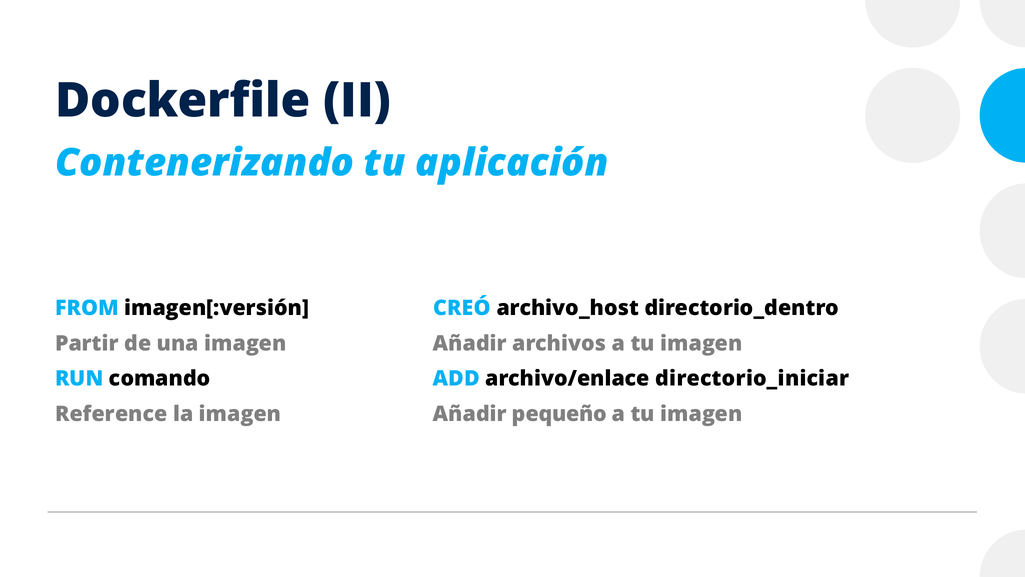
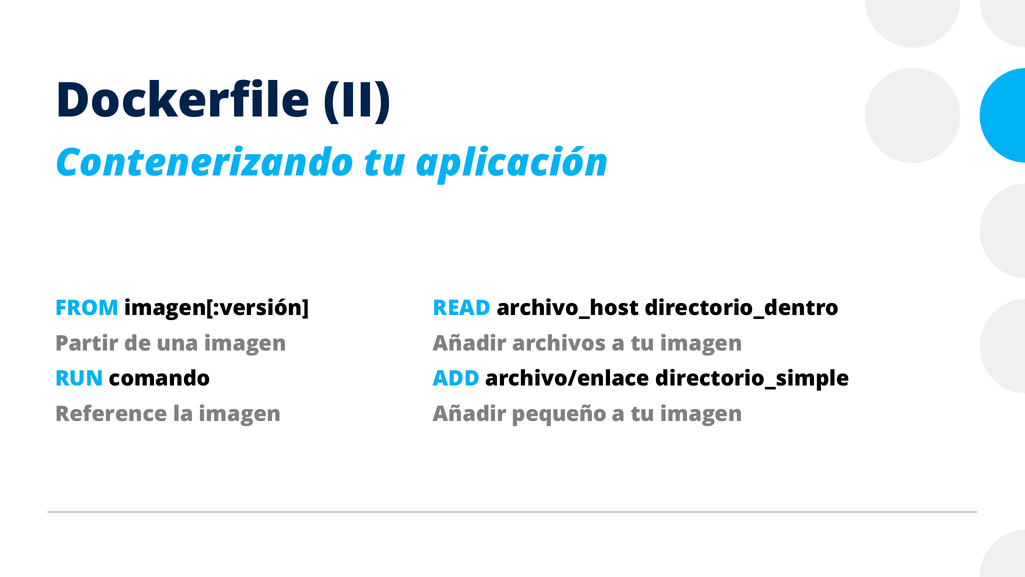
CREÓ: CREÓ -> READ (462, 308)
directorio_iniciar: directorio_iniciar -> directorio_simple (752, 379)
